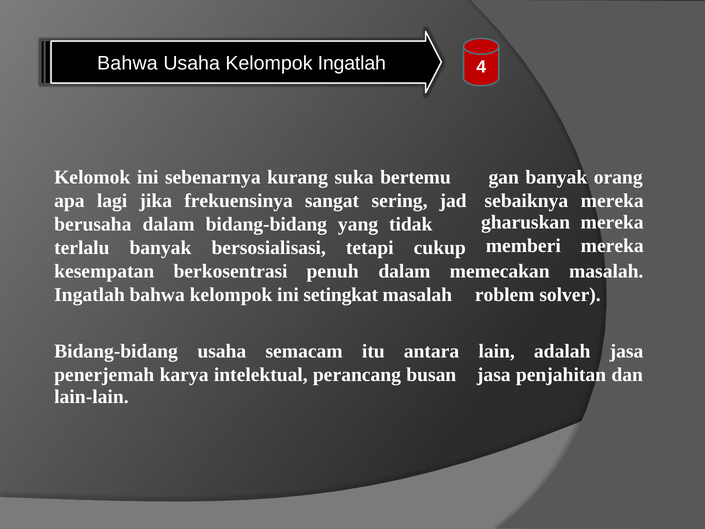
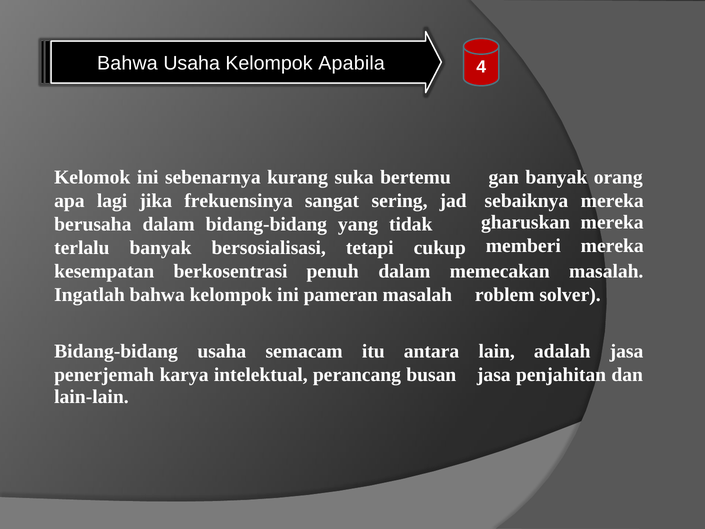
Kelompok Ingatlah: Ingatlah -> Apabila (352, 63)
setingkat: setingkat -> pameran (341, 295)
